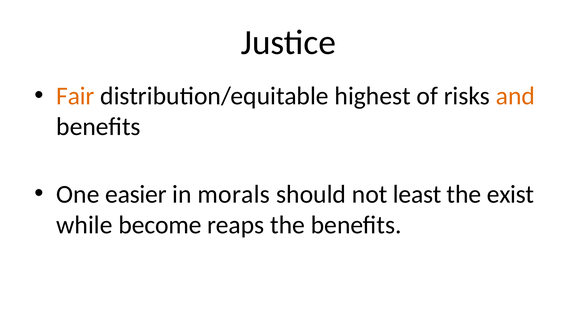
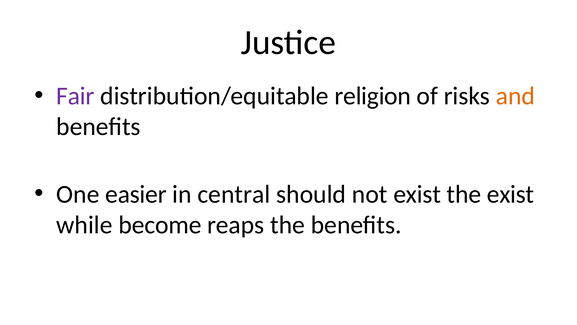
Fair colour: orange -> purple (75, 96)
highest: highest -> religion (373, 96)
morals: morals -> central (234, 194)
not least: least -> exist (417, 194)
